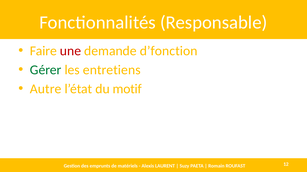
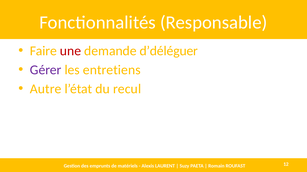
d’fonction: d’fonction -> d’déléguer (169, 51)
Gérer colour: green -> purple (46, 70)
motif: motif -> recul (127, 89)
